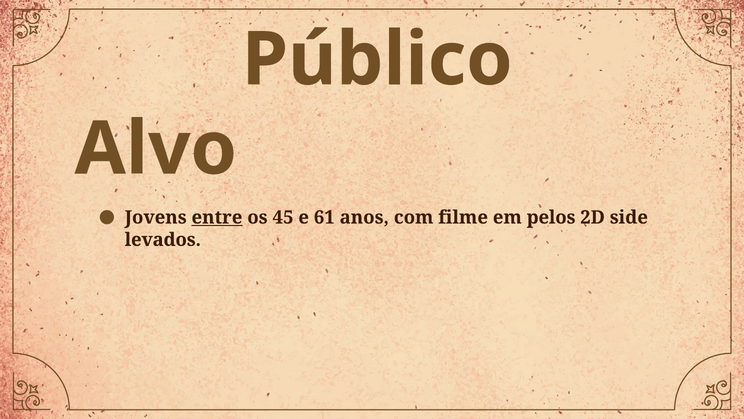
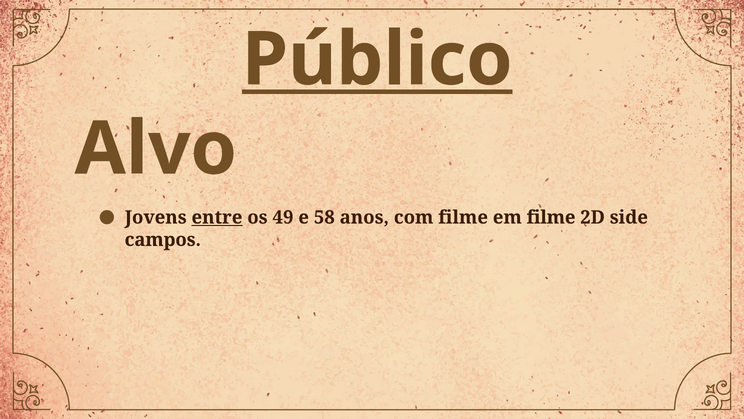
Público underline: none -> present (377, 60)
45: 45 -> 49 (283, 217)
61: 61 -> 58 (324, 217)
em pelos: pelos -> filme (551, 217)
levados: levados -> campos (163, 239)
